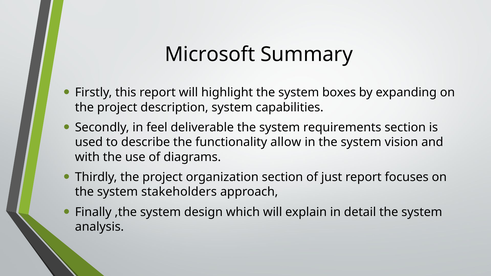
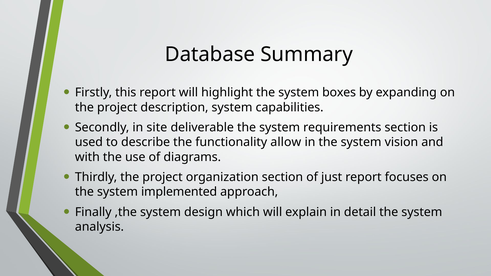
Microsoft: Microsoft -> Database (210, 54)
feel: feel -> site (157, 128)
stakeholders: stakeholders -> implemented (179, 192)
